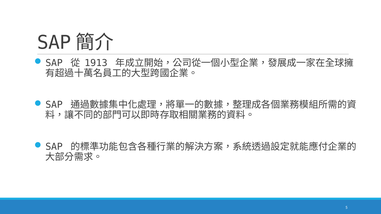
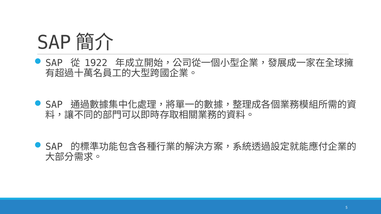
1913: 1913 -> 1922 (96, 63)
